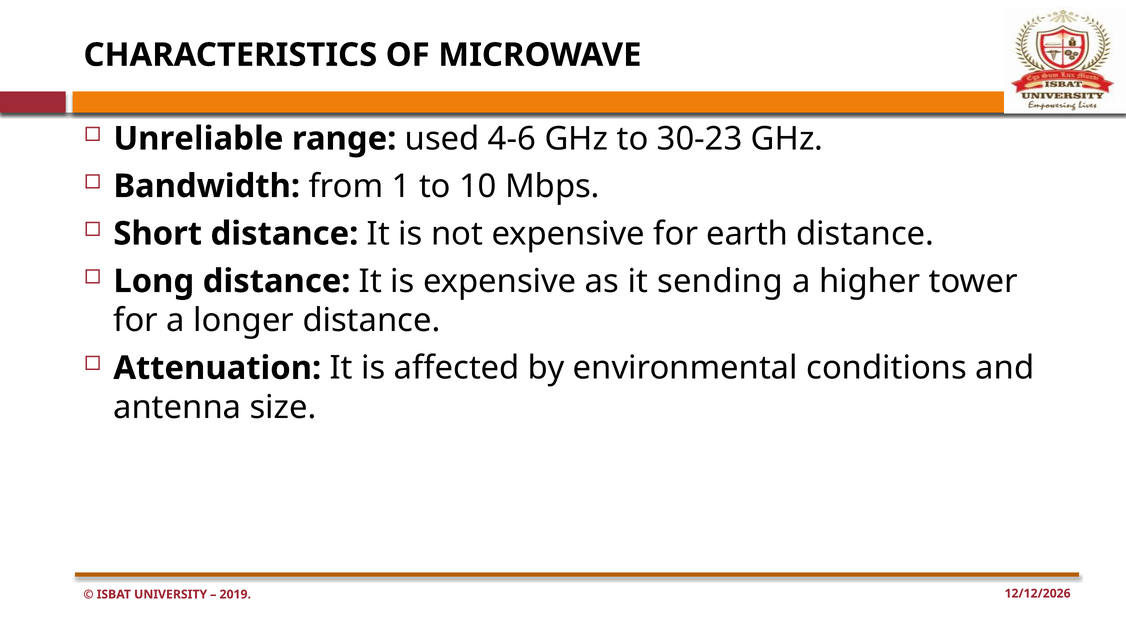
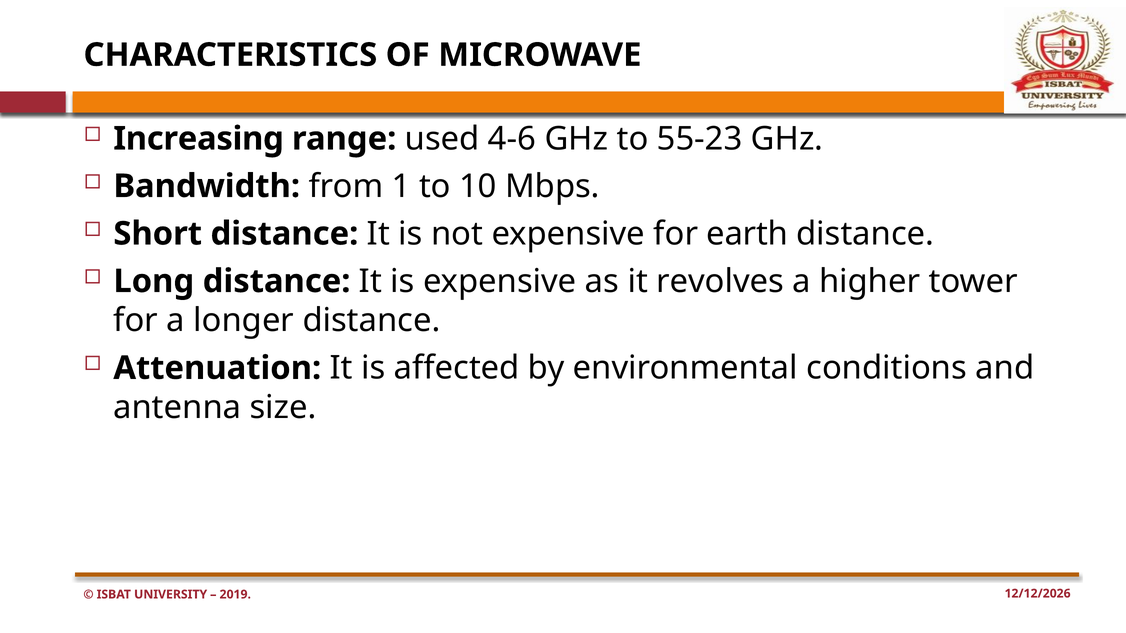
Unreliable: Unreliable -> Increasing (199, 139)
30-23: 30-23 -> 55-23 (700, 139)
sending: sending -> revolves (720, 281)
